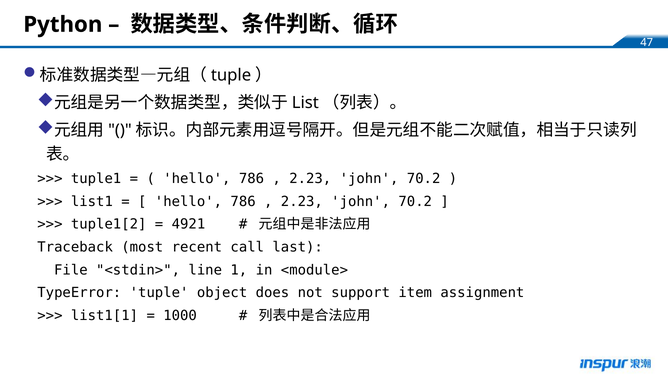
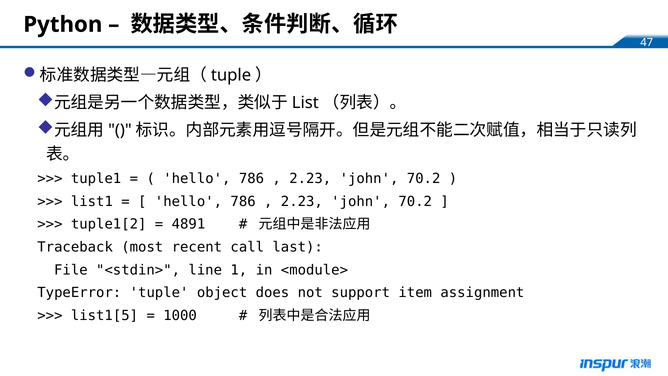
4921: 4921 -> 4891 (188, 224)
list1[1: list1[1 -> list1[5 (104, 315)
